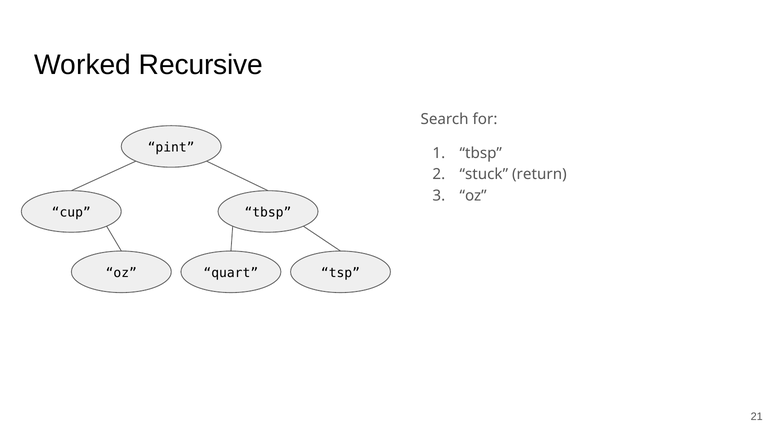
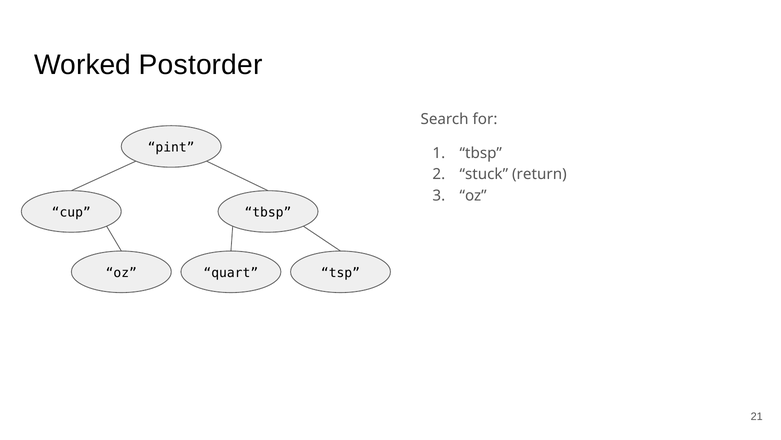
Recursive: Recursive -> Postorder (201, 65)
